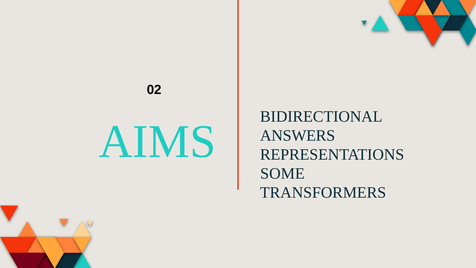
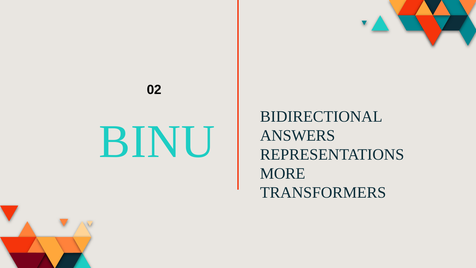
AIMS: AIMS -> BINU (157, 142)
SOME: SOME -> MORE (283, 174)
